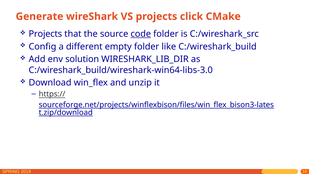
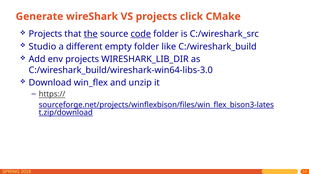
the underline: none -> present (91, 34)
Config: Config -> Studio (42, 47)
env solution: solution -> projects (82, 59)
